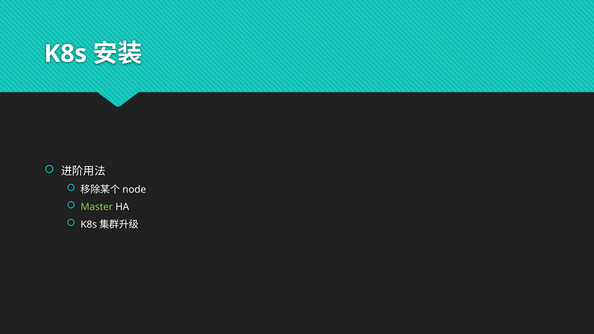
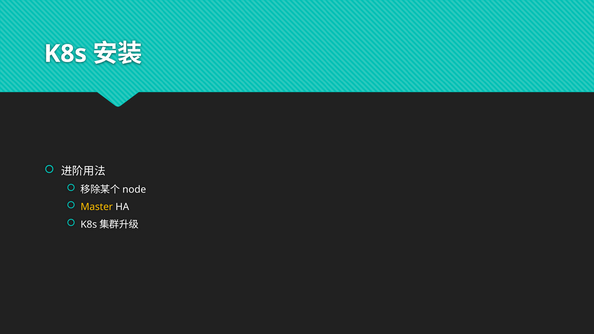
Master colour: light green -> yellow (97, 207)
